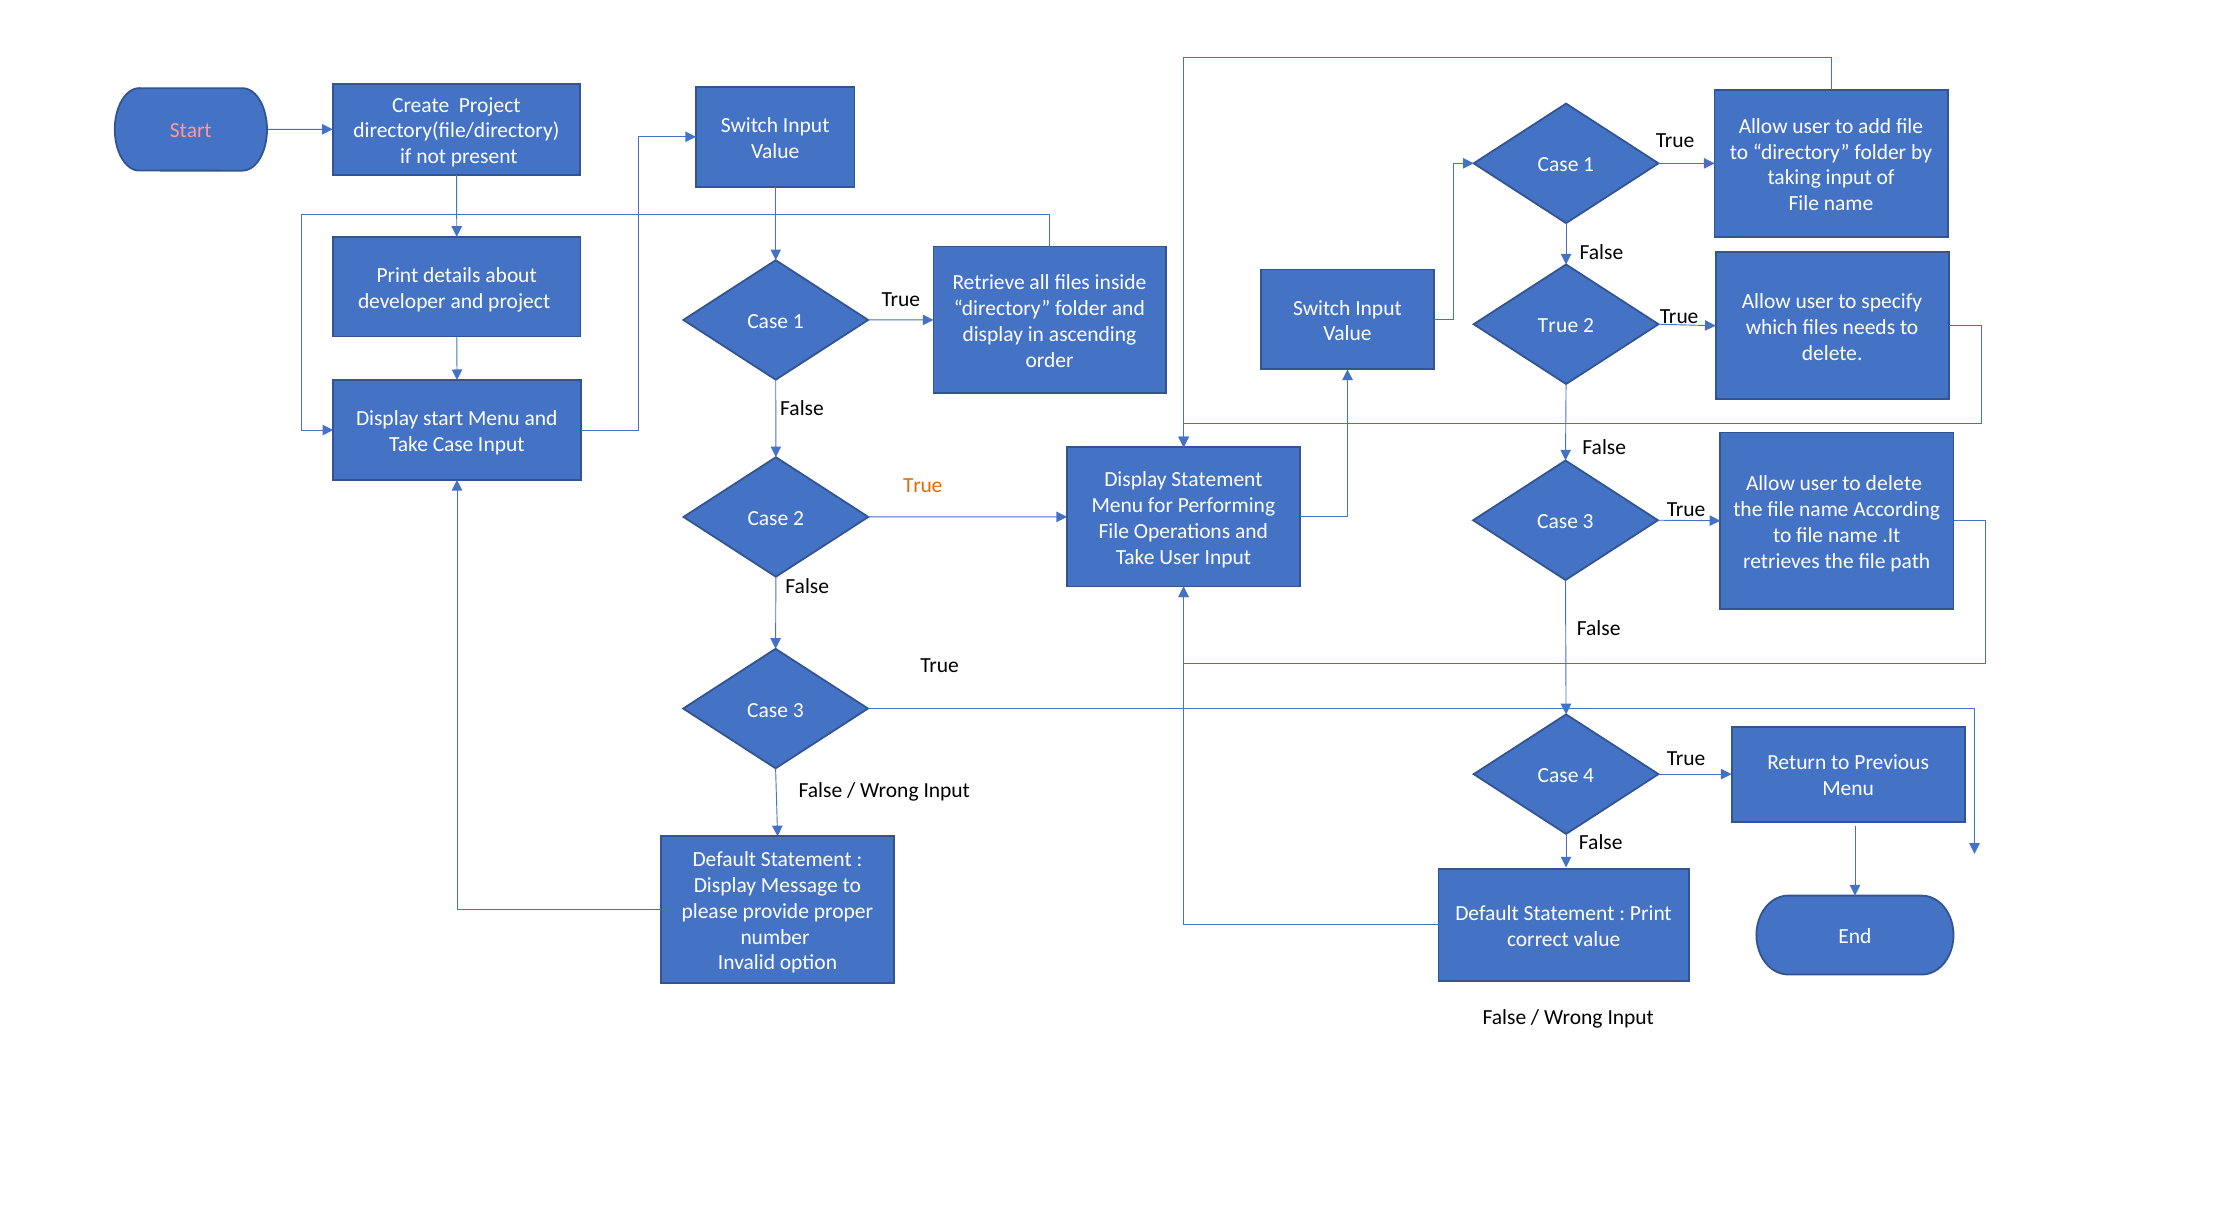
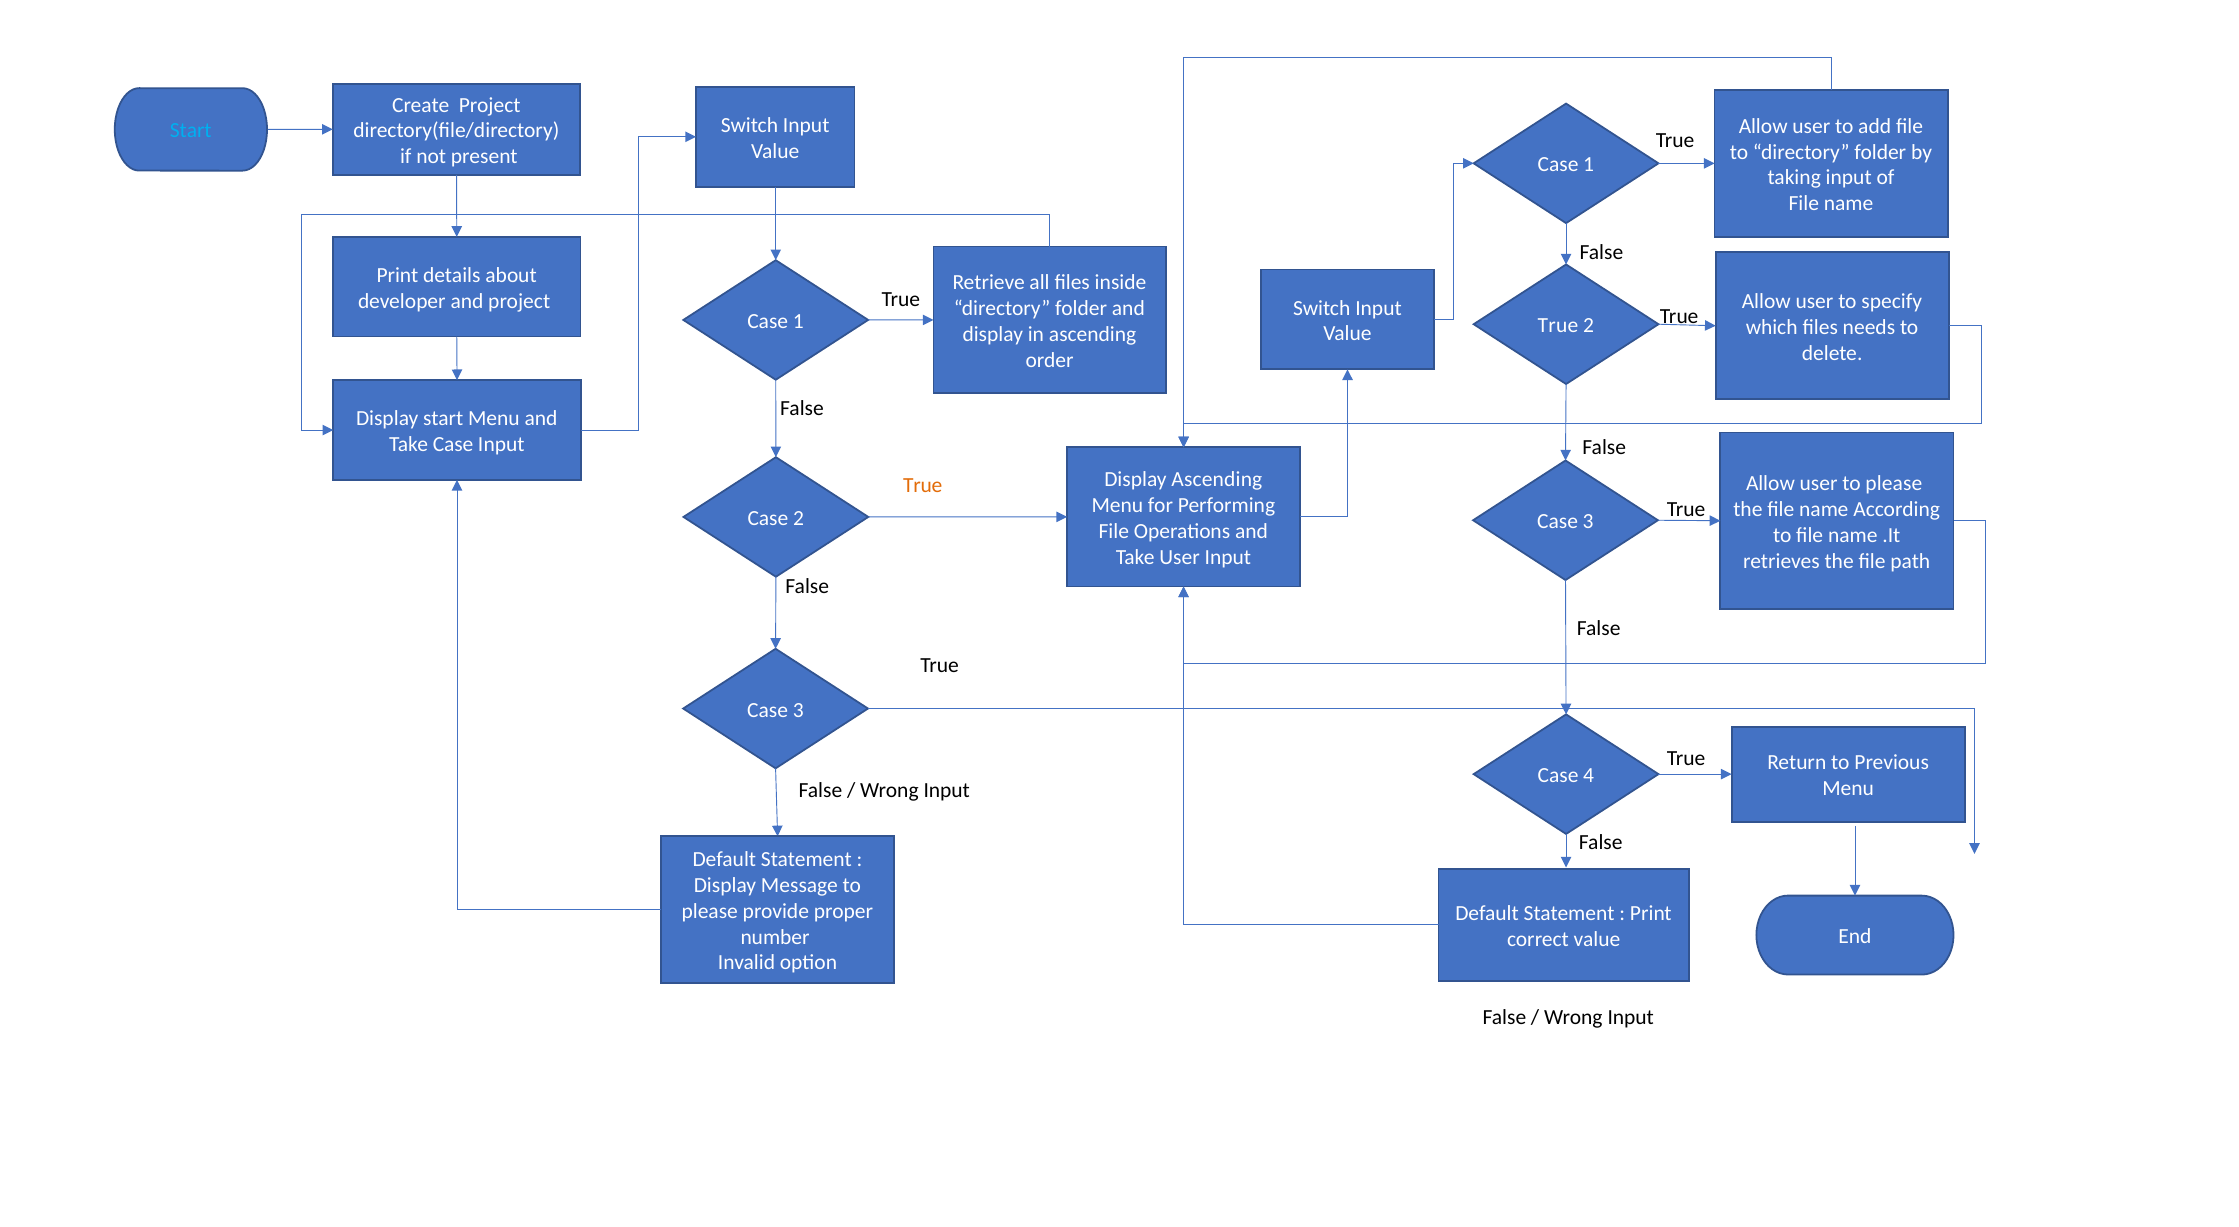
Start colour: pink -> light blue (191, 131)
Display Statement: Statement -> Ascending (1217, 480)
user to delete: delete -> please (1894, 484)
